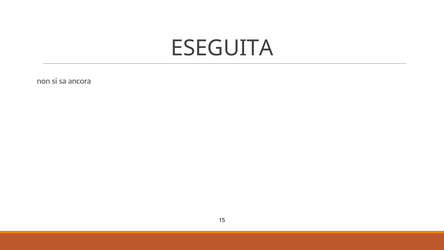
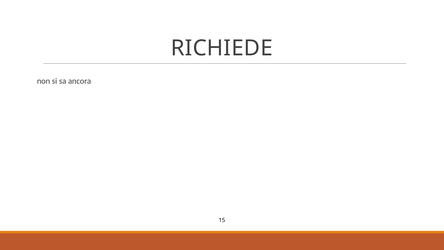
ESEGUITA: ESEGUITA -> RICHIEDE (222, 48)
